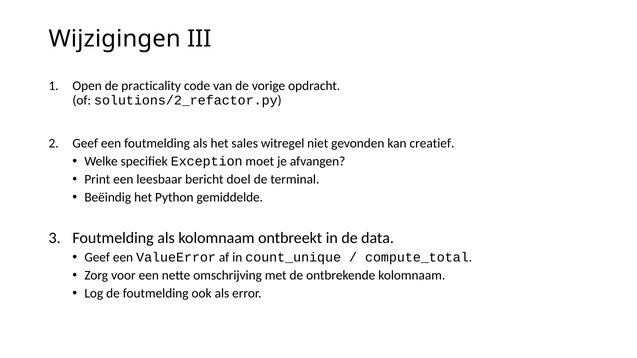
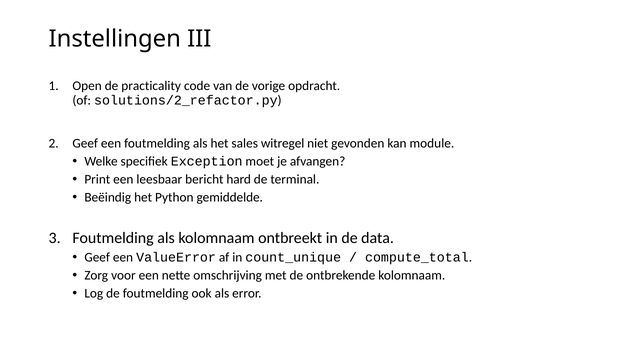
Wijzigingen: Wijzigingen -> Instellingen (115, 39)
creatief: creatief -> module (432, 143)
doel: doel -> hard (239, 180)
